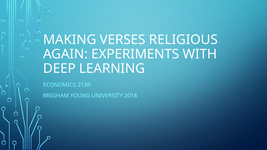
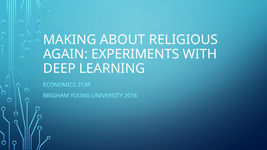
VERSES: VERSES -> ABOUT (123, 40)
